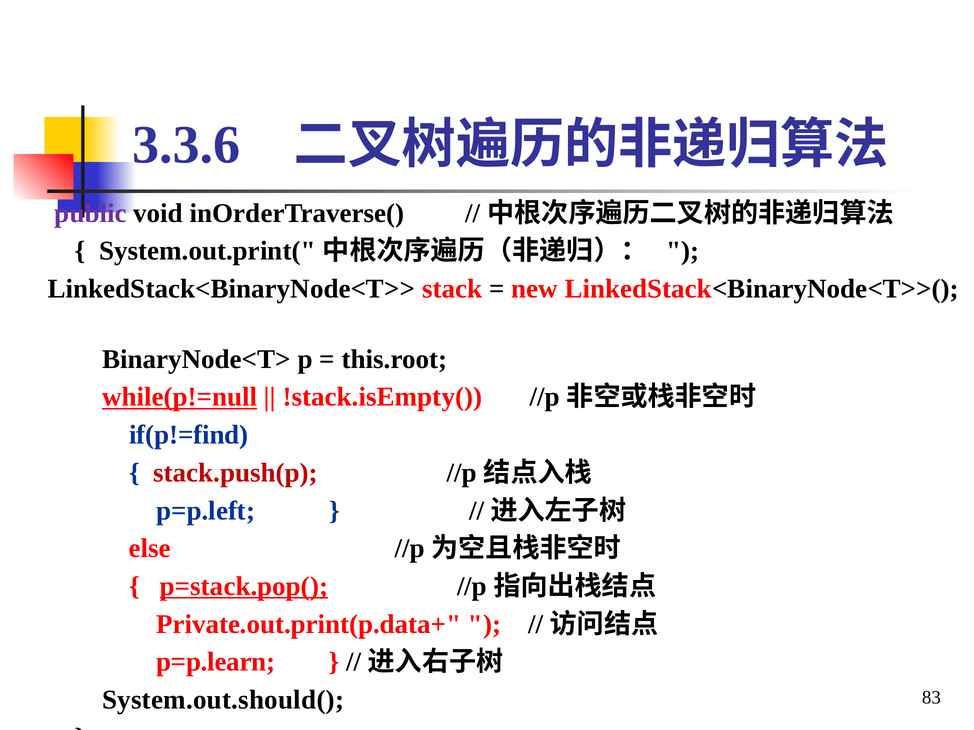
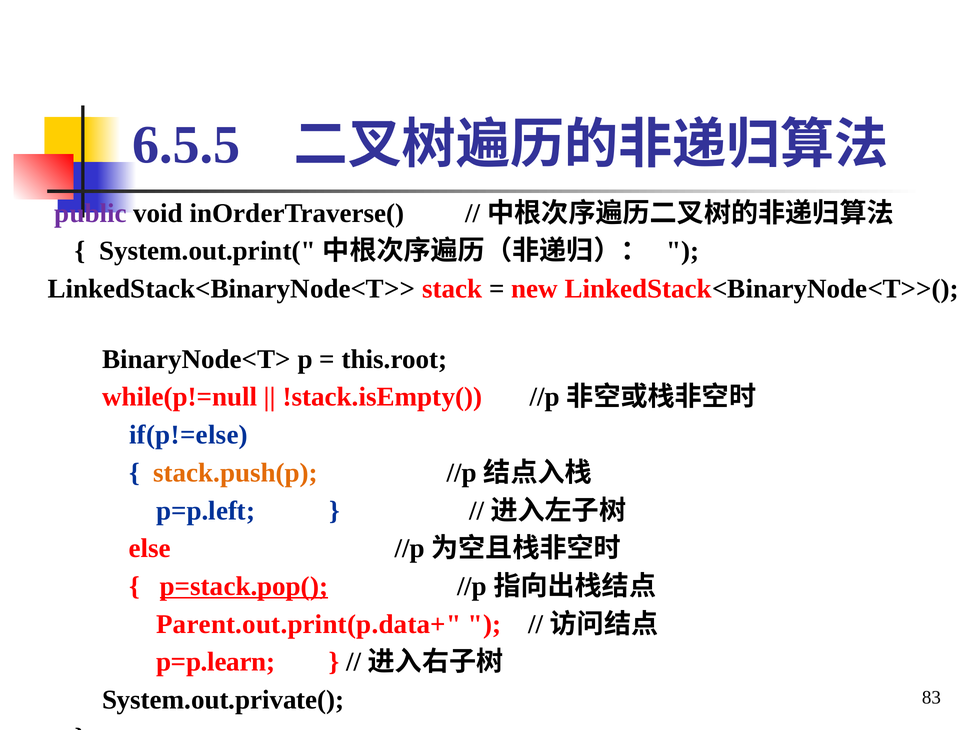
3.3.6: 3.3.6 -> 6.5.5 (186, 145)
while(p!=null underline: present -> none (180, 397)
if(p!=find: if(p!=find -> if(p!=else (189, 435)
stack.push(p colour: red -> orange (236, 473)
Private.out.print(p.data+: Private.out.print(p.data+ -> Parent.out.print(p.data+ (309, 625)
System.out.should(: System.out.should( -> System.out.private( (223, 700)
